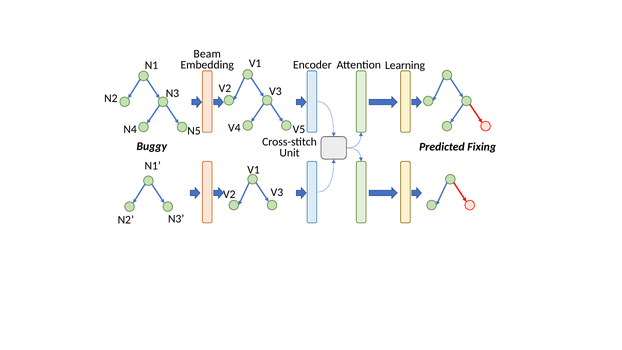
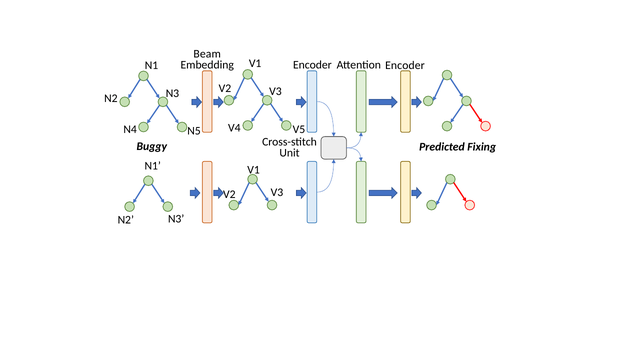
Attention Learning: Learning -> Encoder (405, 65)
